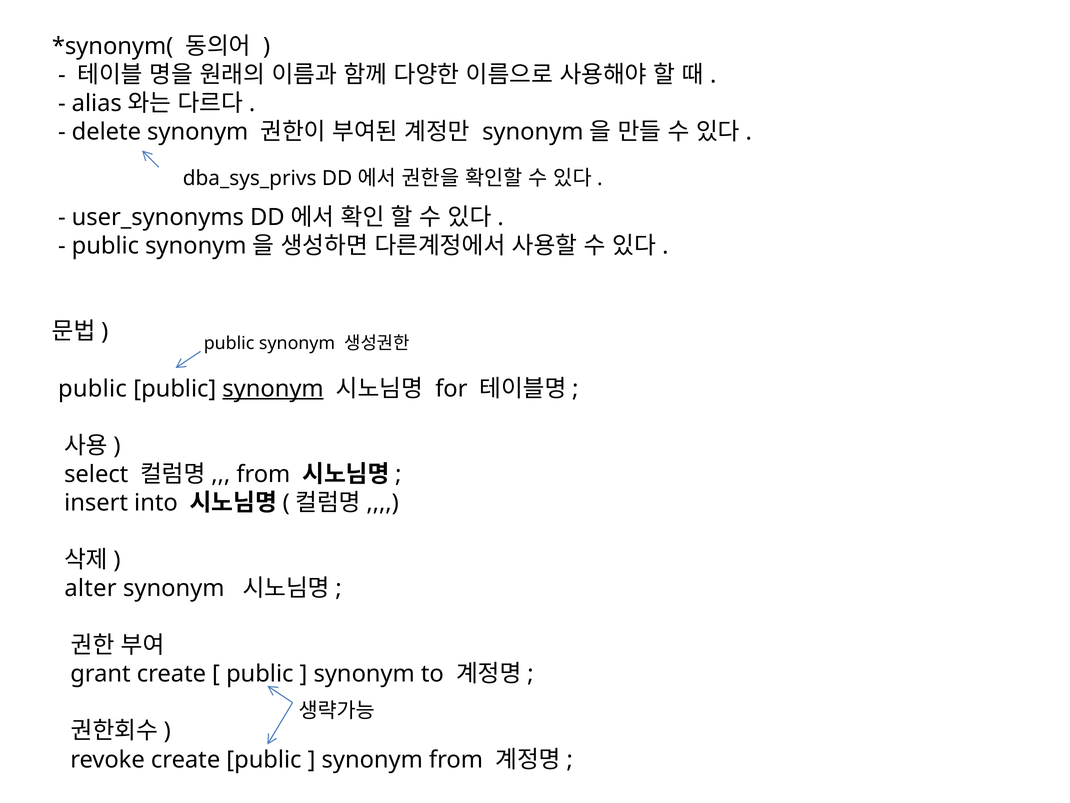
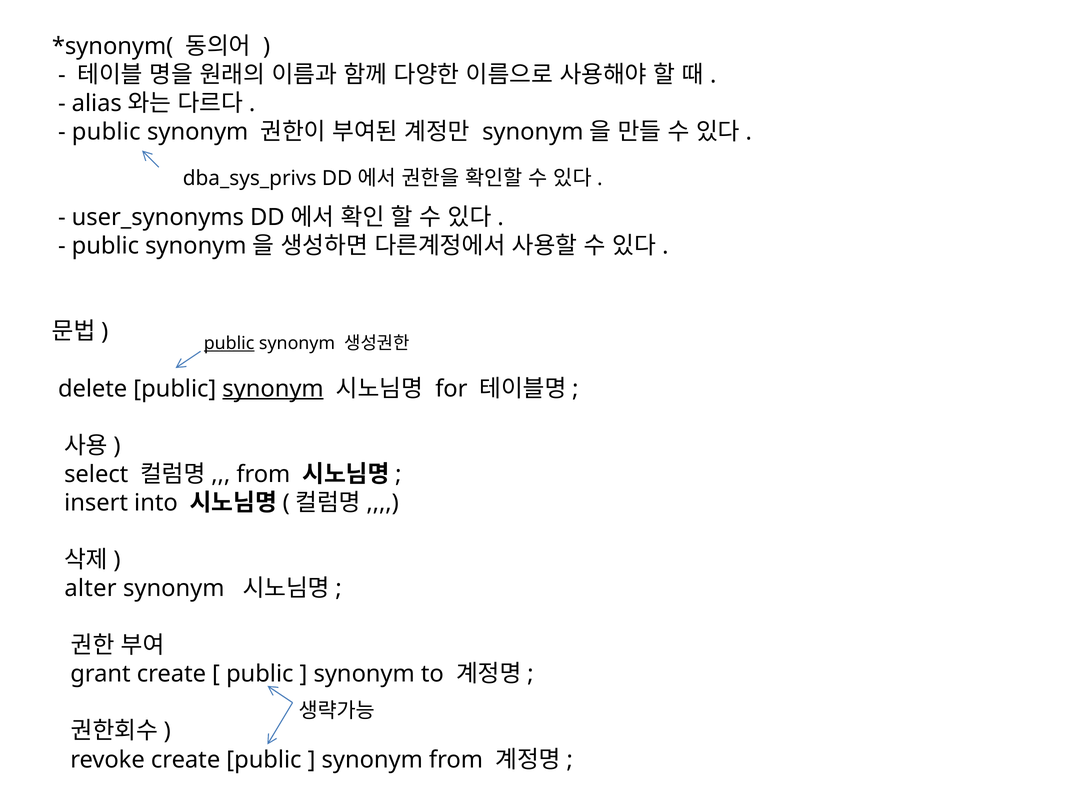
delete: delete -> public (106, 132)
public underline: none -> present (229, 343)
public: public -> delete (93, 388)
